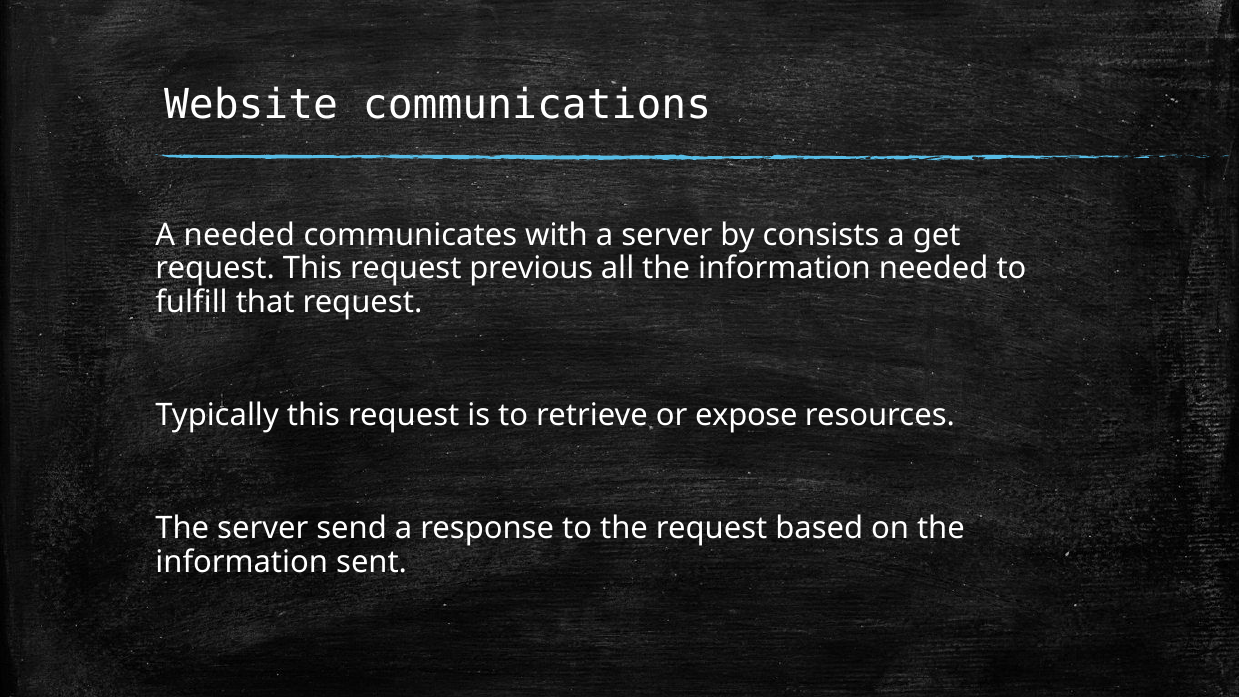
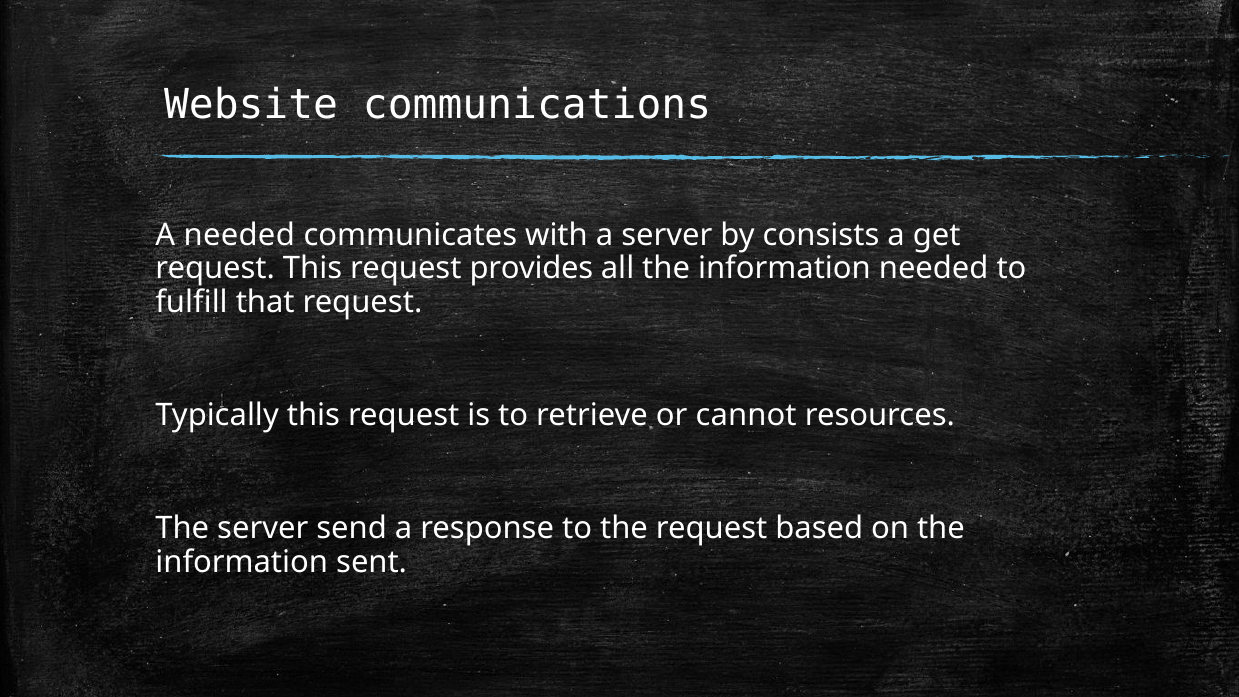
previous: previous -> provides (531, 268)
expose: expose -> cannot (746, 415)
